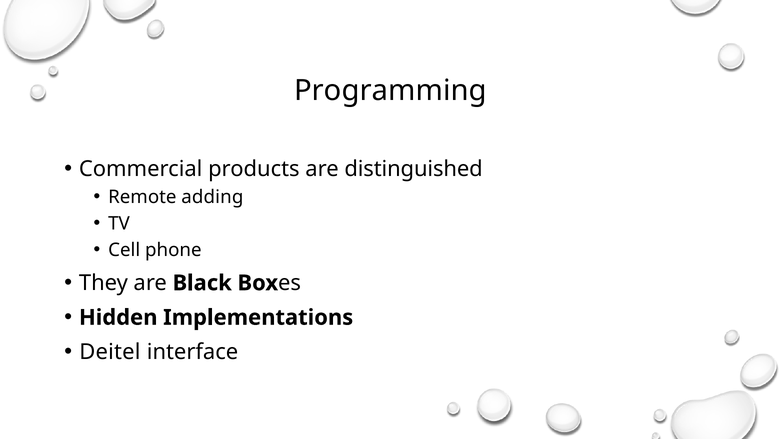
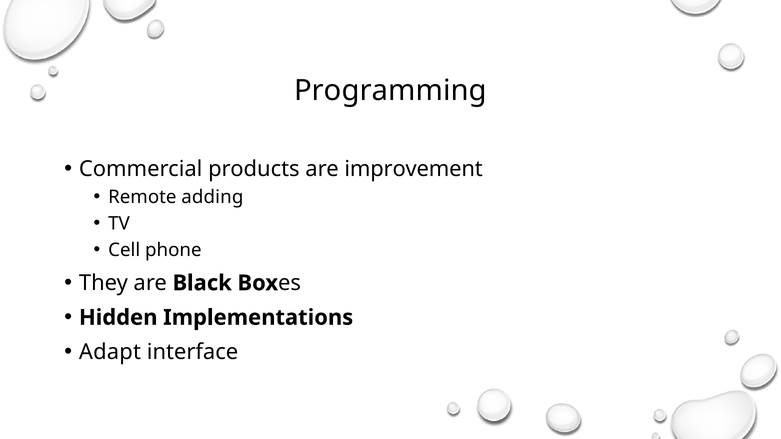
distinguished: distinguished -> improvement (414, 169)
Deitel: Deitel -> Adapt (110, 352)
